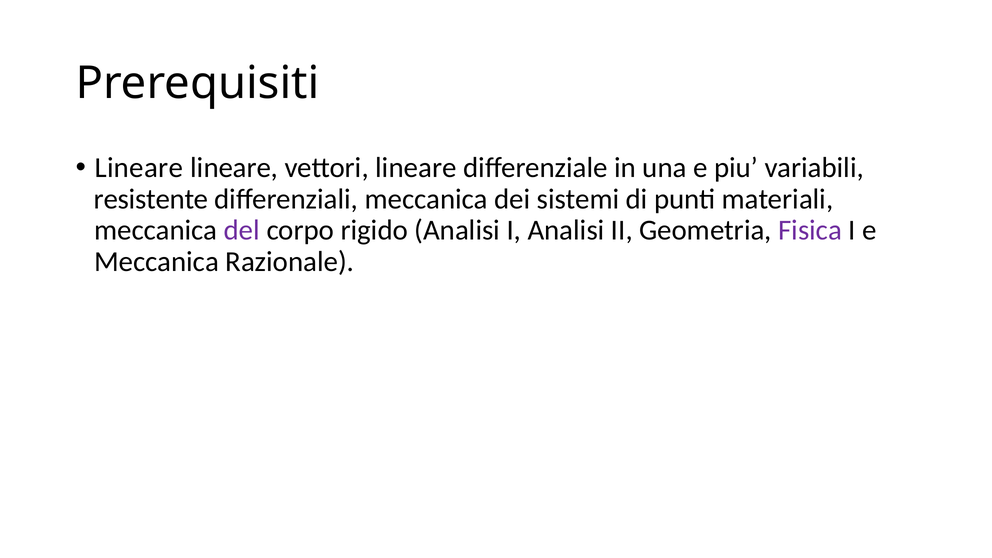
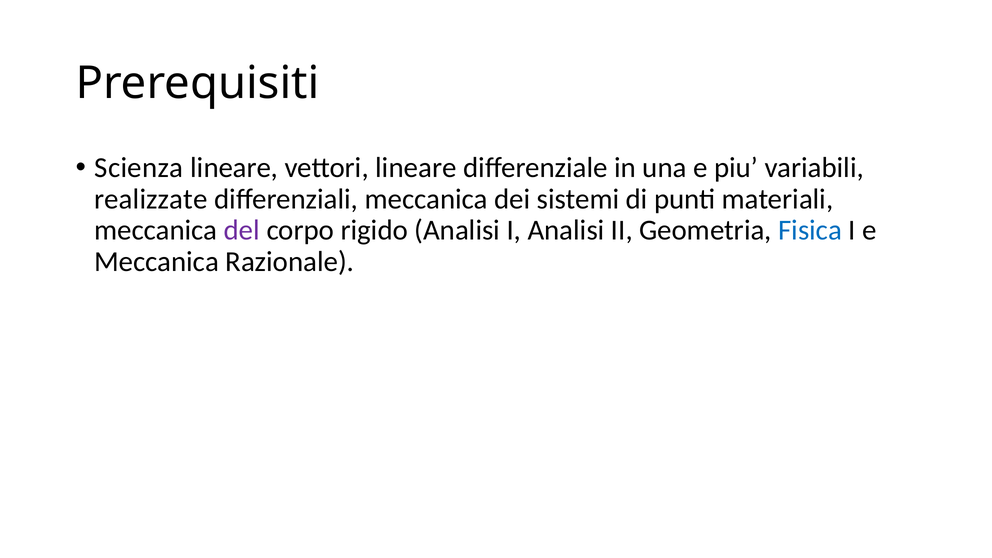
Lineare: Lineare -> Scienza (139, 168)
resistente: resistente -> realizzate (151, 199)
Fisica colour: purple -> blue (810, 230)
